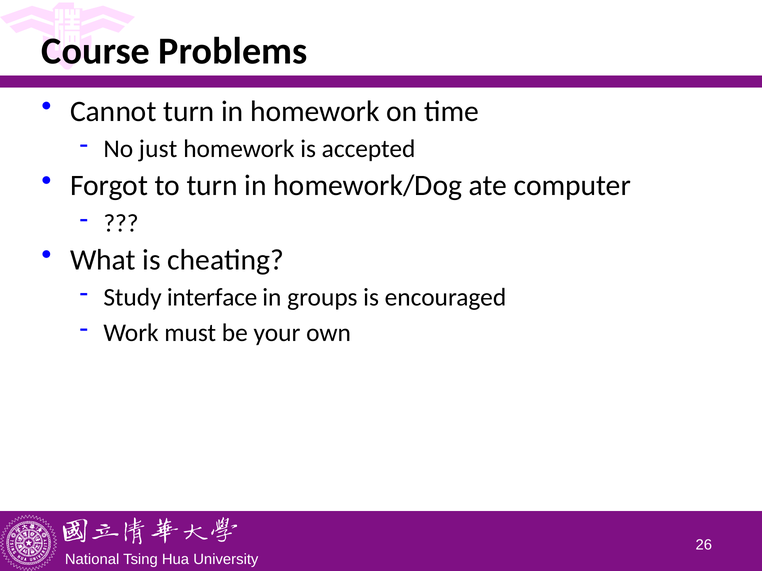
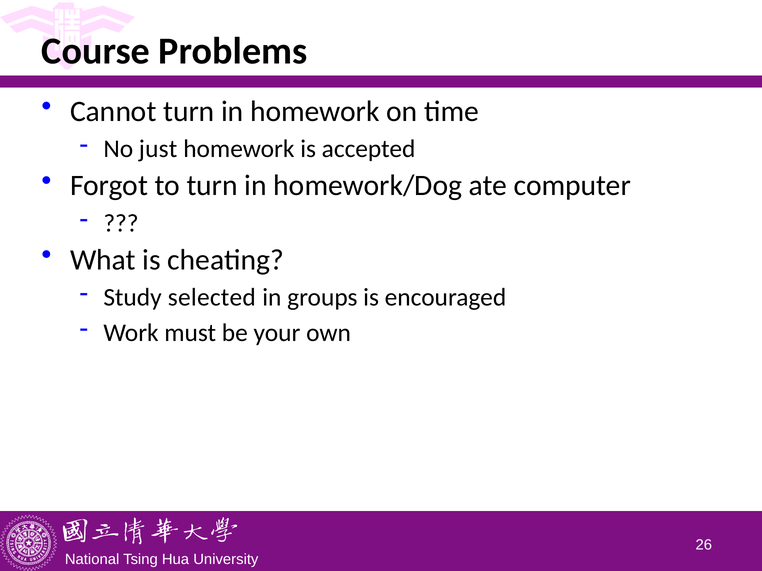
interface: interface -> selected (212, 298)
